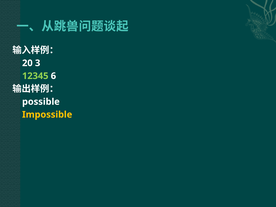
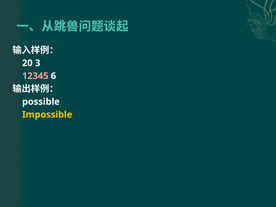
12345 colour: light green -> pink (35, 76)
